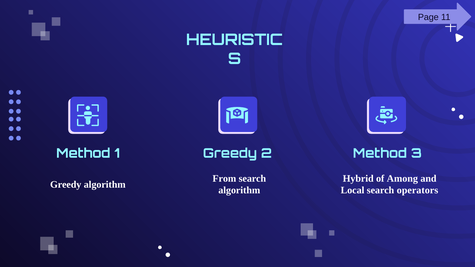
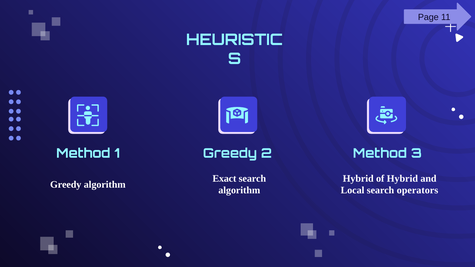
From: From -> Exact (224, 179)
of Among: Among -> Hybrid (402, 179)
